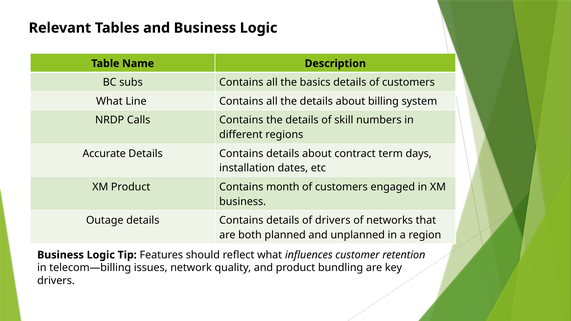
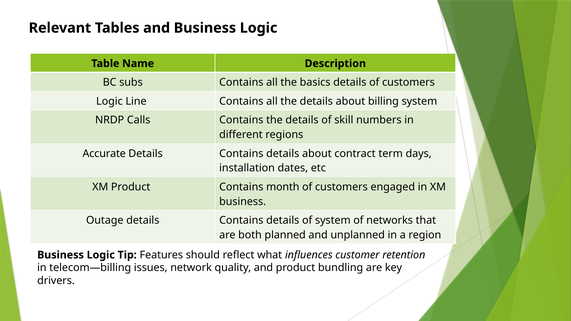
What: What -> Logic (109, 101)
of drivers: drivers -> system (333, 220)
